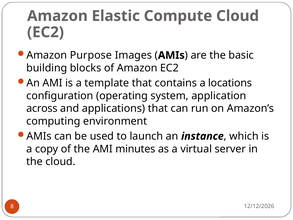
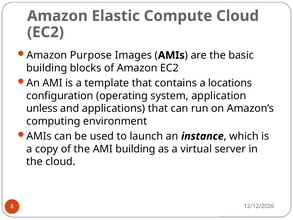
across: across -> unless (42, 108)
AMI minutes: minutes -> building (135, 149)
